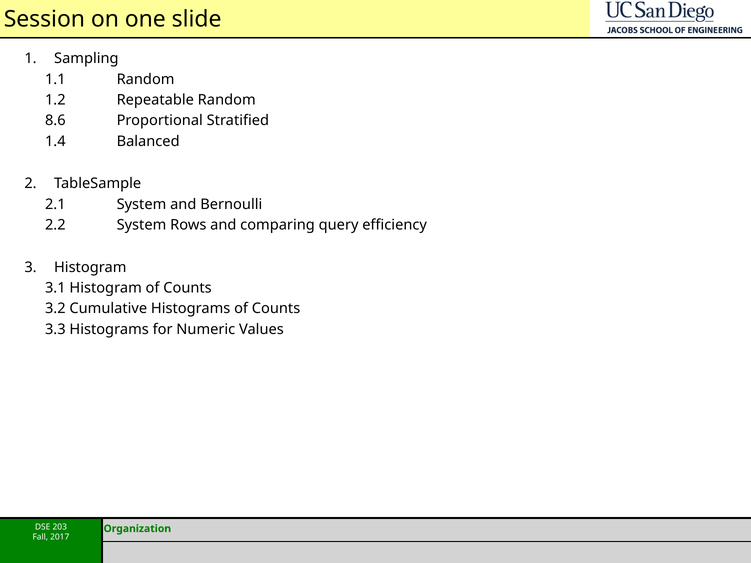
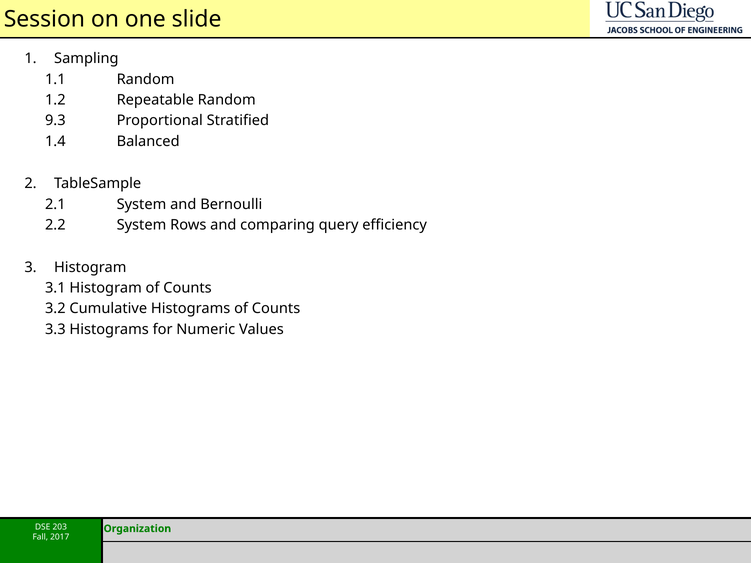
8.6: 8.6 -> 9.3 (55, 121)
